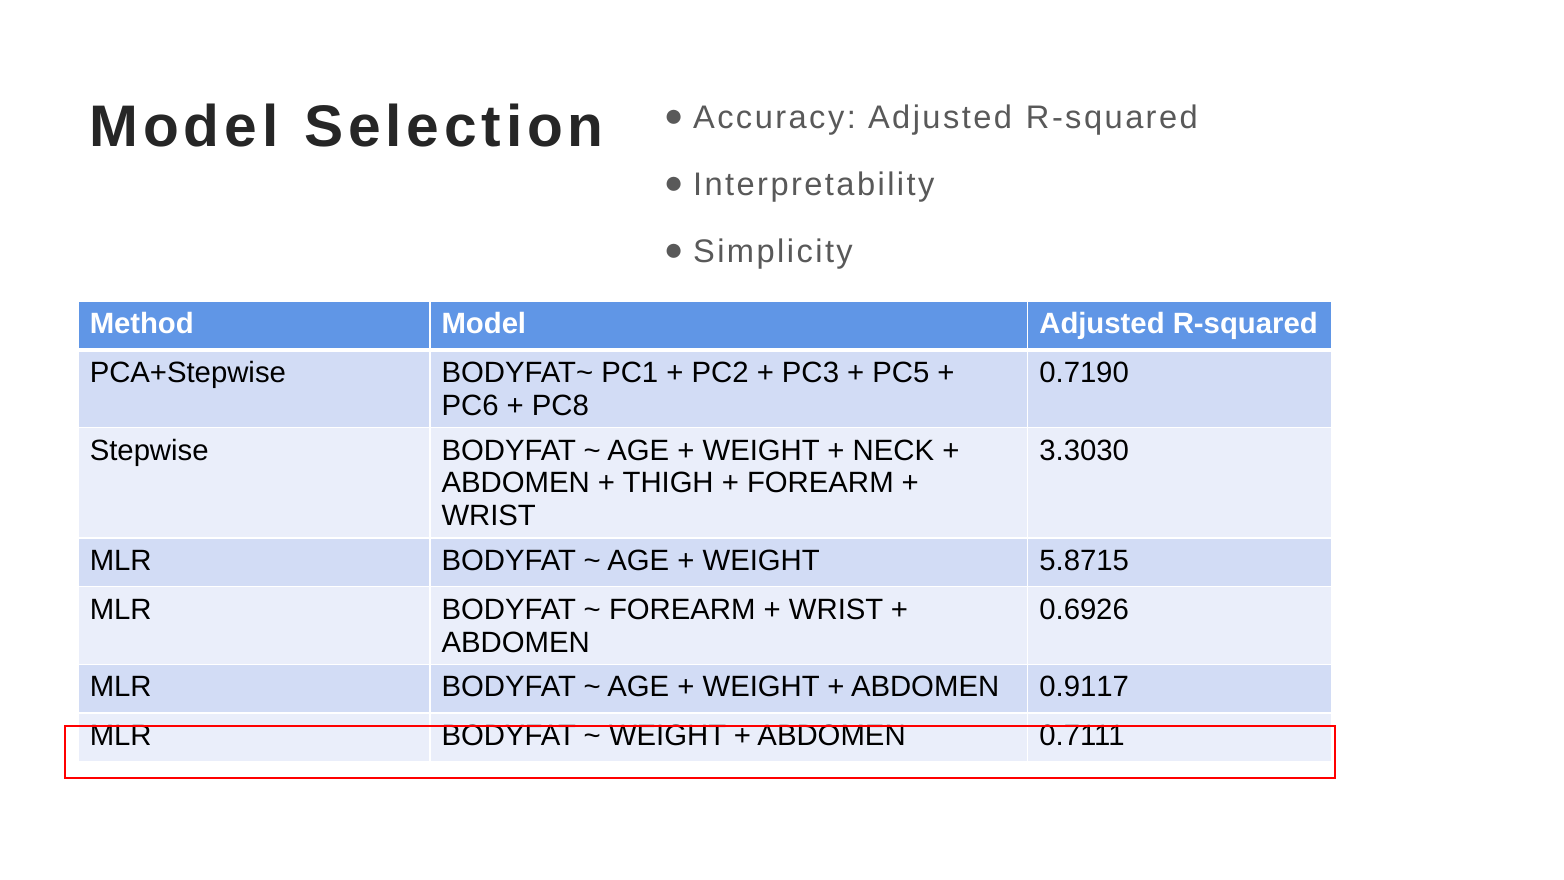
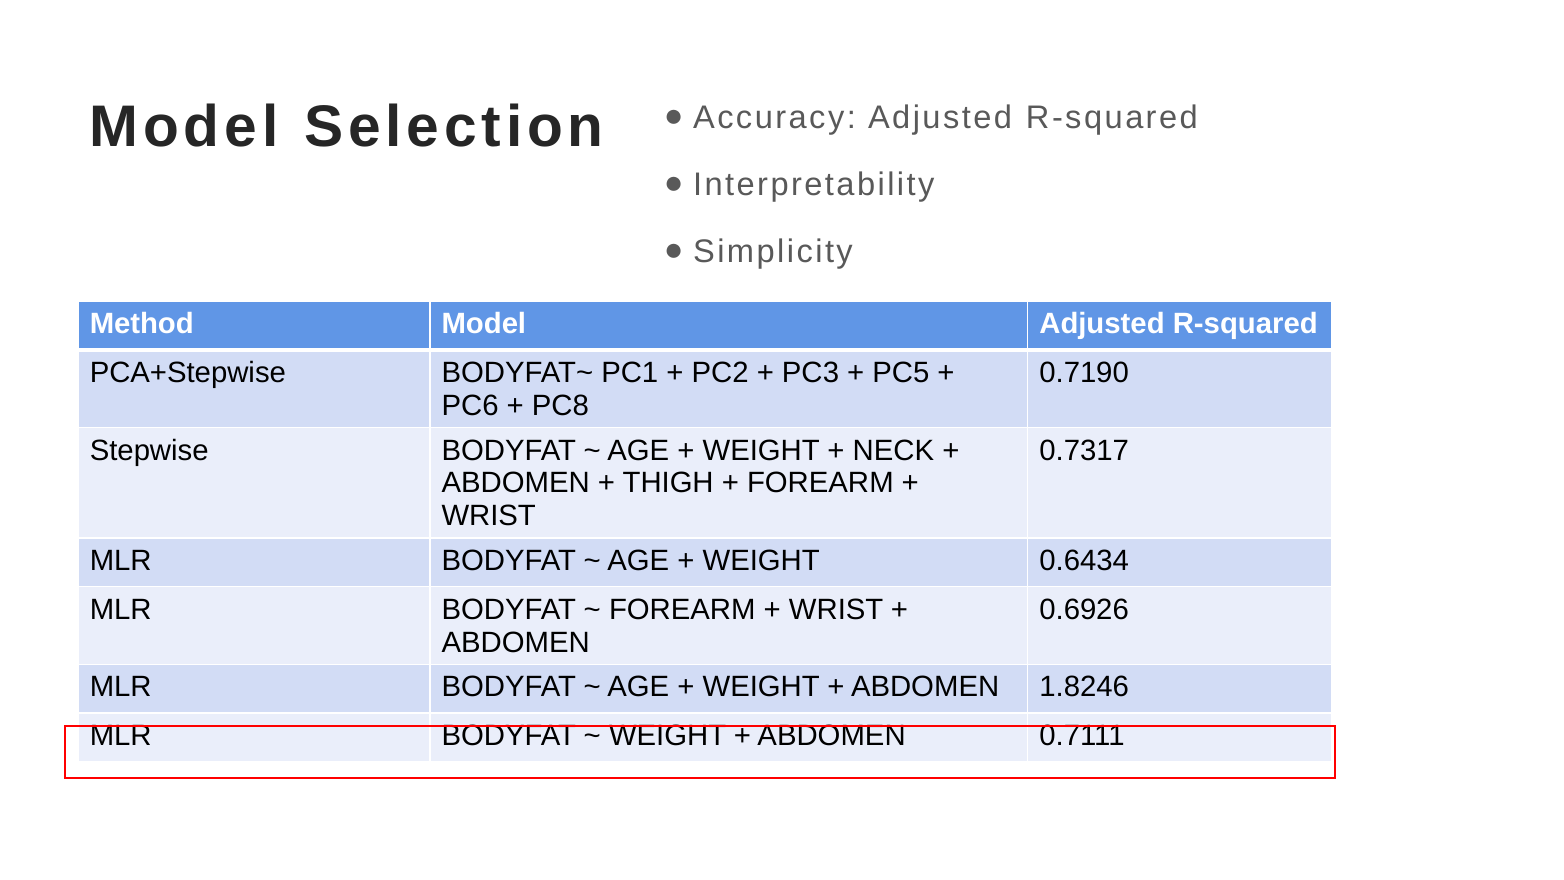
3.3030: 3.3030 -> 0.7317 (1084, 450)
5.8715: 5.8715 -> 0.6434 (1084, 561)
0.9117: 0.9117 -> 1.8246 (1084, 687)
